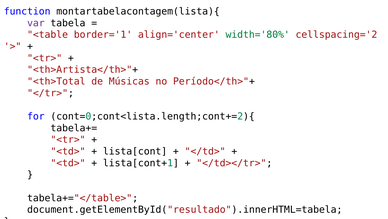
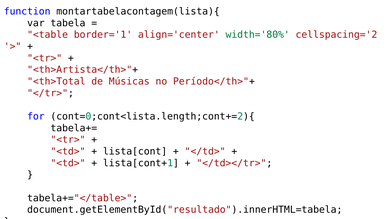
var colour: purple -> black (36, 23)
